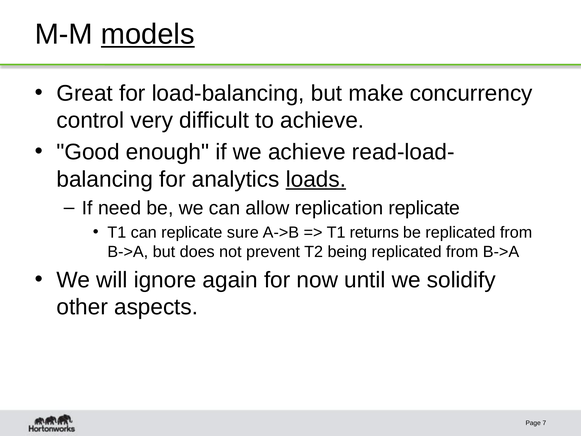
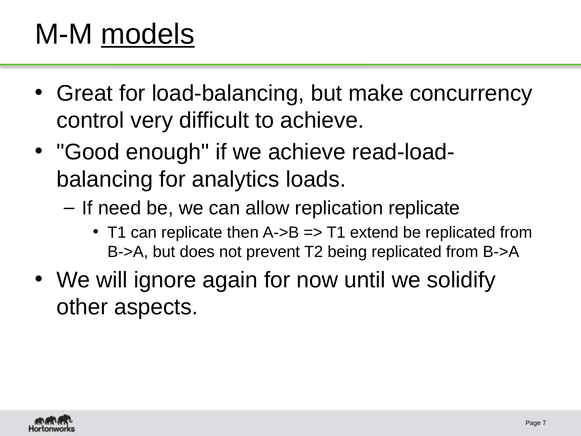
loads underline: present -> none (316, 179)
sure: sure -> then (243, 232)
returns: returns -> extend (374, 232)
